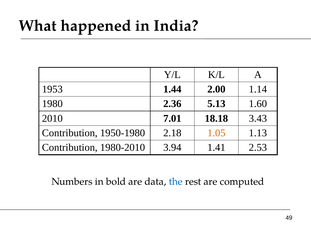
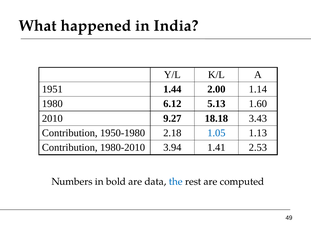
1953: 1953 -> 1951 (52, 89)
2.36: 2.36 -> 6.12 (172, 104)
7.01: 7.01 -> 9.27 (172, 118)
1.05 colour: orange -> blue (216, 133)
